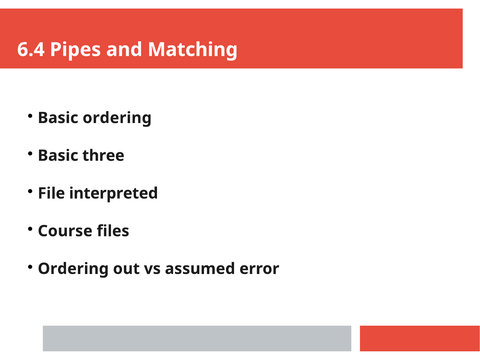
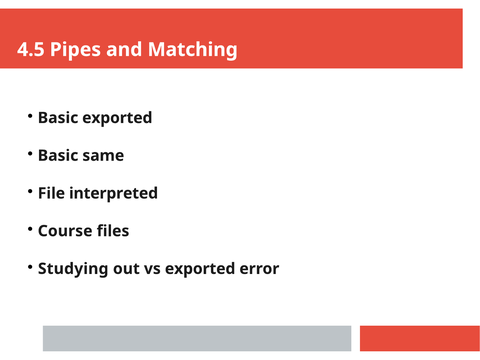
6.4: 6.4 -> 4.5 (31, 50)
Basic ordering: ordering -> exported (117, 118)
three: three -> same (103, 156)
Ordering: Ordering -> Studying (73, 269)
vs assumed: assumed -> exported (200, 269)
